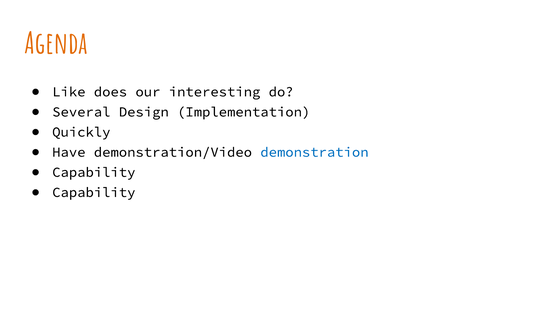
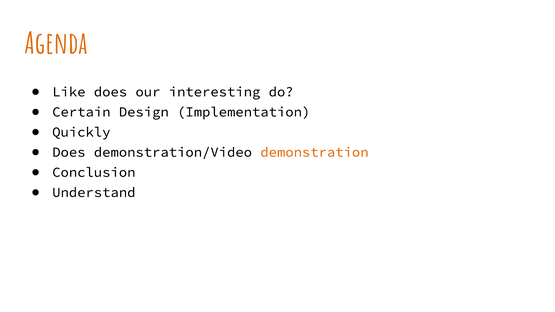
Several: Several -> Certain (81, 112)
Have: Have -> Does (69, 152)
demonstration colour: blue -> orange (314, 152)
Capability: Capability -> Conclusion (94, 172)
Capability: Capability -> Understand (94, 192)
